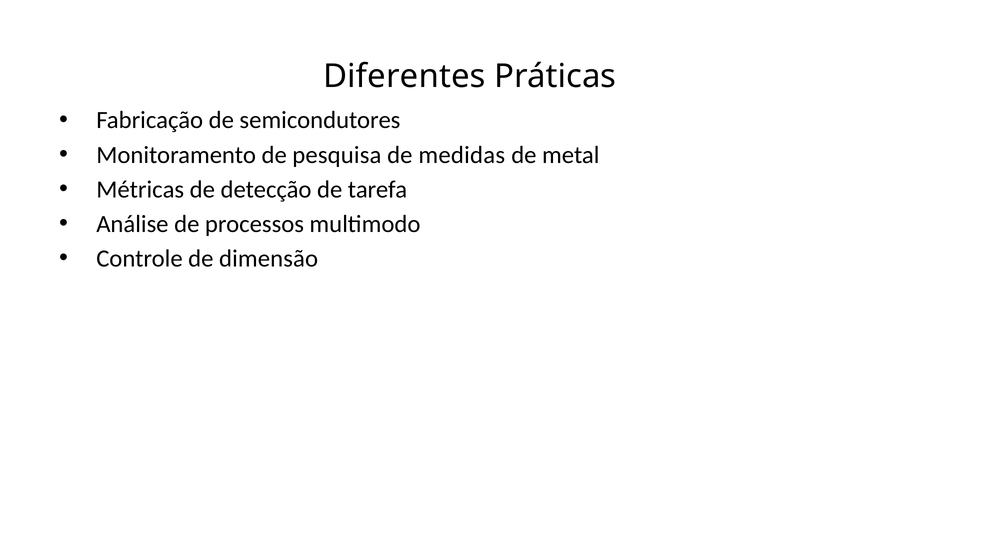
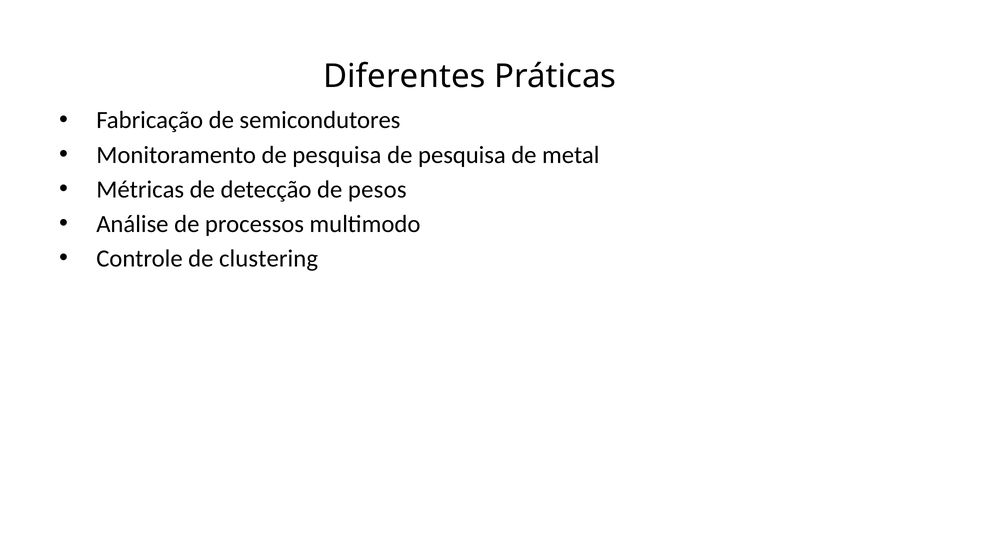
medidas: medidas -> pesquisa (462, 155)
tarefa: tarefa -> pesos (377, 190)
dimensão: dimensão -> clustering (269, 259)
